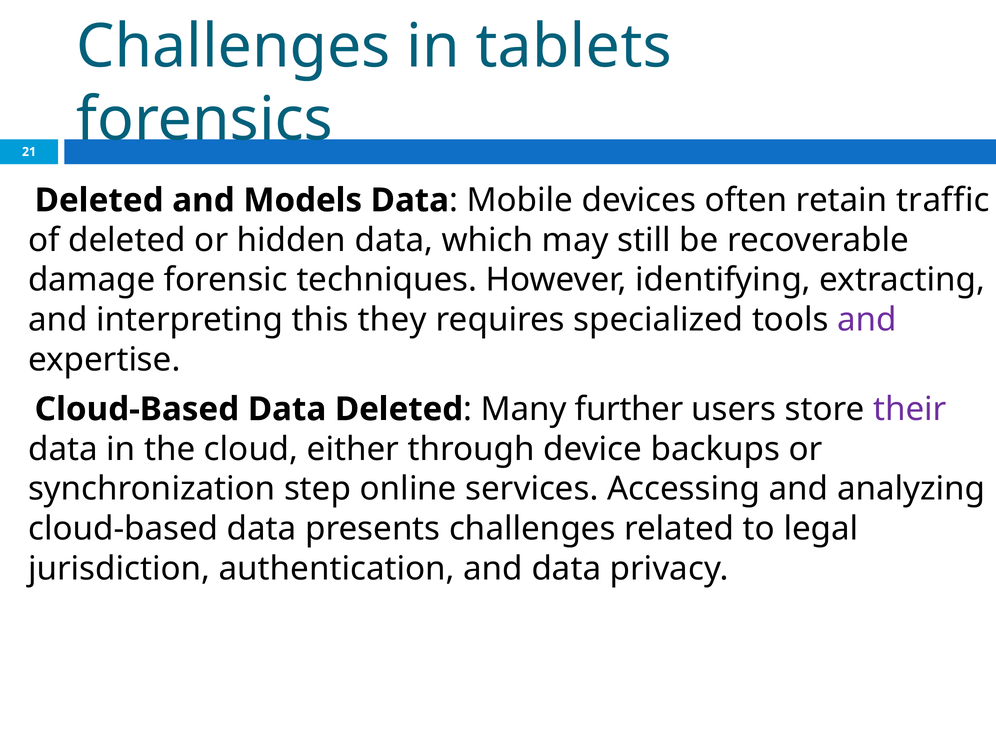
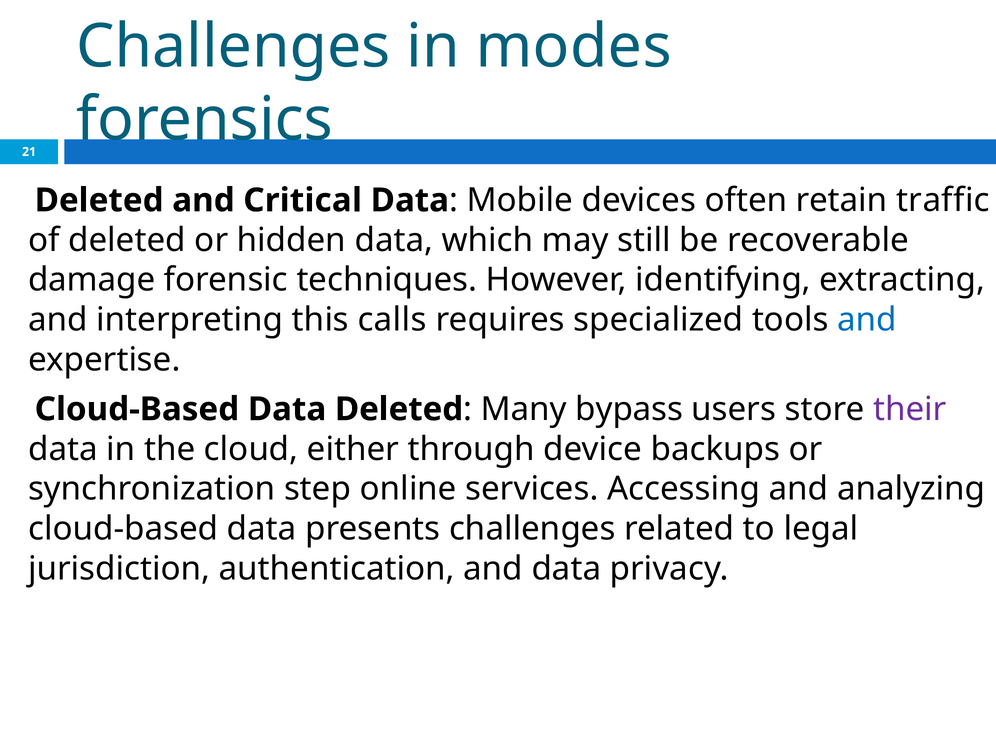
tablets: tablets -> modes (574, 47)
Models: Models -> Critical (303, 200)
they: they -> calls (392, 320)
and colour: purple -> blue (867, 320)
further: further -> bypass (629, 409)
